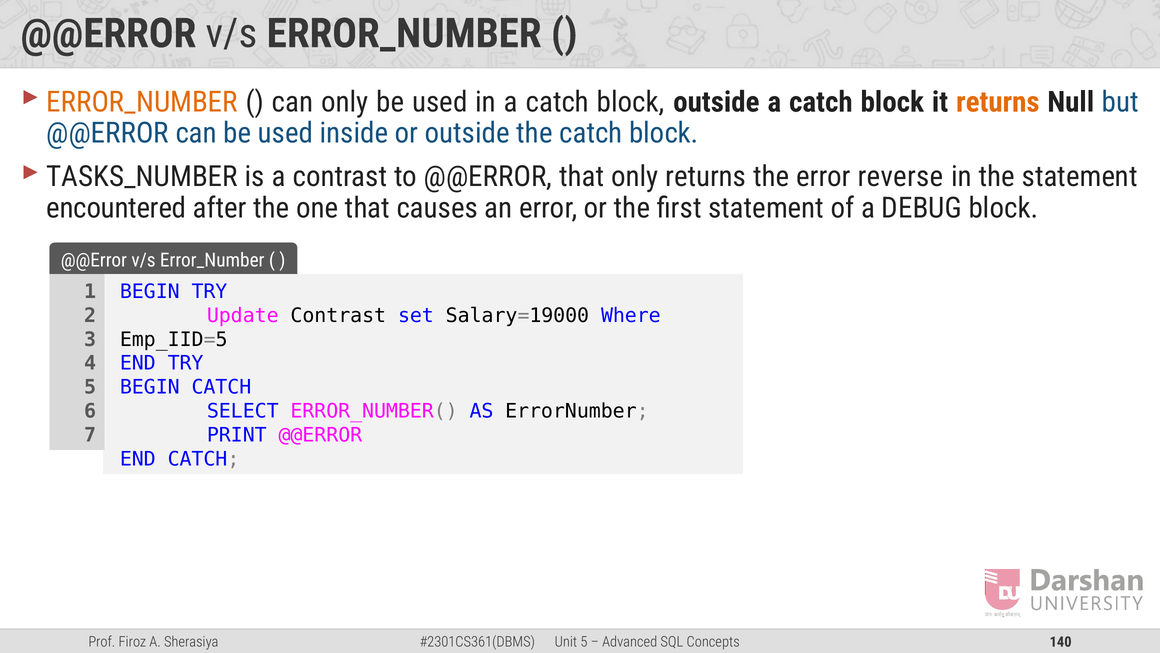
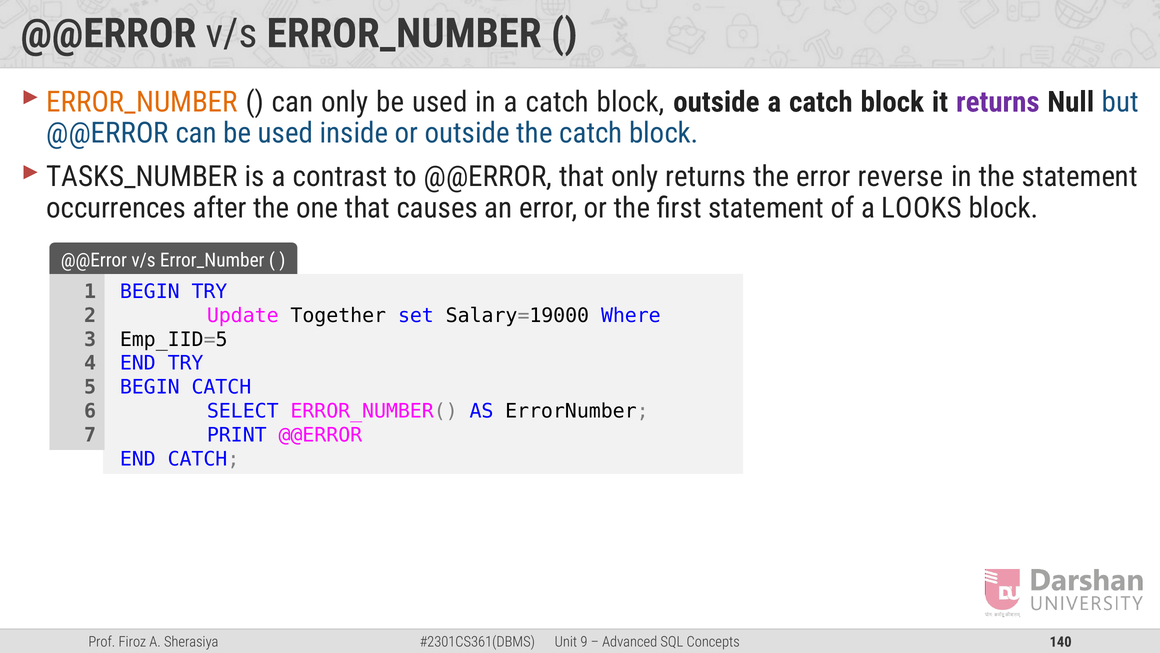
returns colour: orange -> purple (998, 102)
encountered: encountered -> occurrences (116, 208)
DEBUG: DEBUG -> LOOKS (922, 208)
Update Contrast: Contrast -> Together (338, 315)
5: 5 -> 9 (584, 641)
